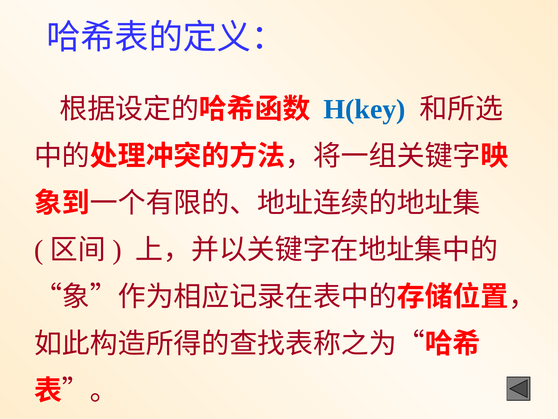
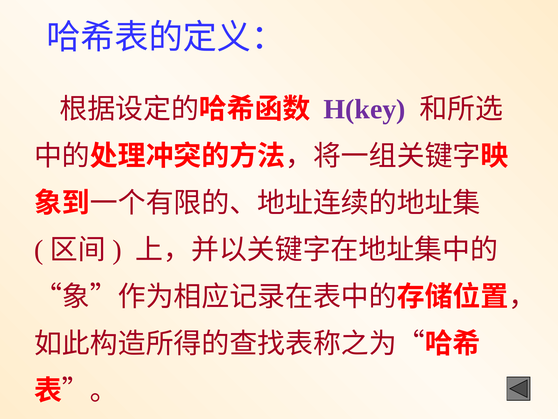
H(key colour: blue -> purple (365, 109)
